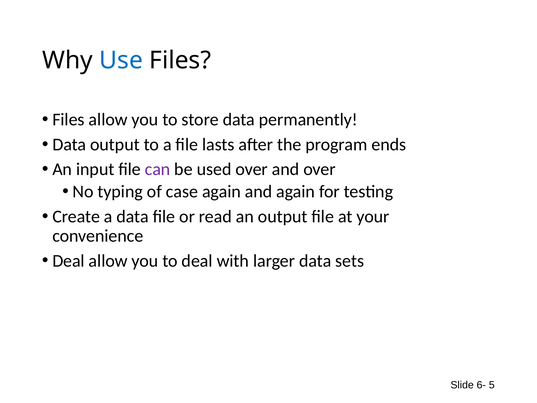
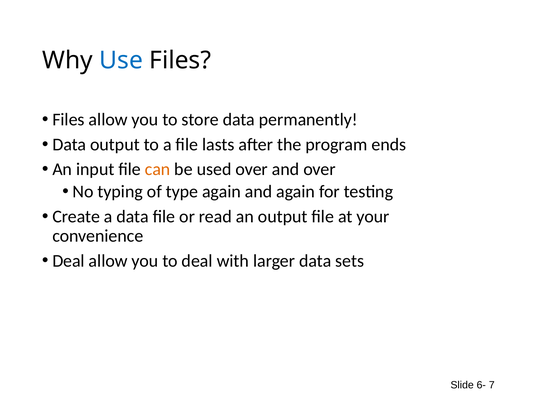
can colour: purple -> orange (158, 169)
case: case -> type (182, 191)
5: 5 -> 7 (492, 385)
